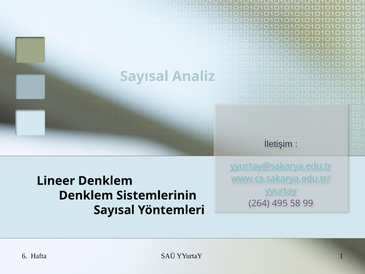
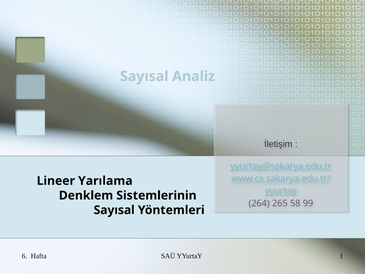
Lineer Denklem: Denklem -> Yarılama (105, 181)
495: 495 -> 265 (280, 203)
